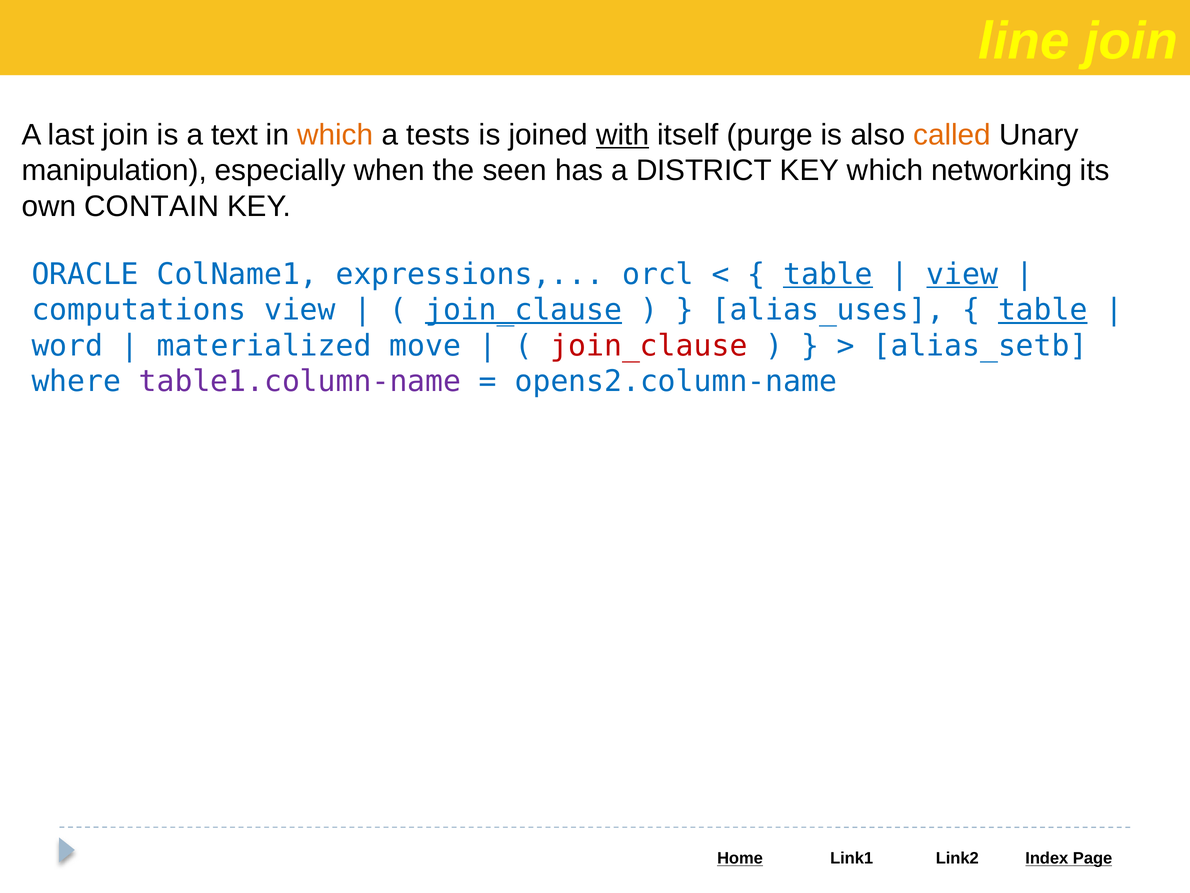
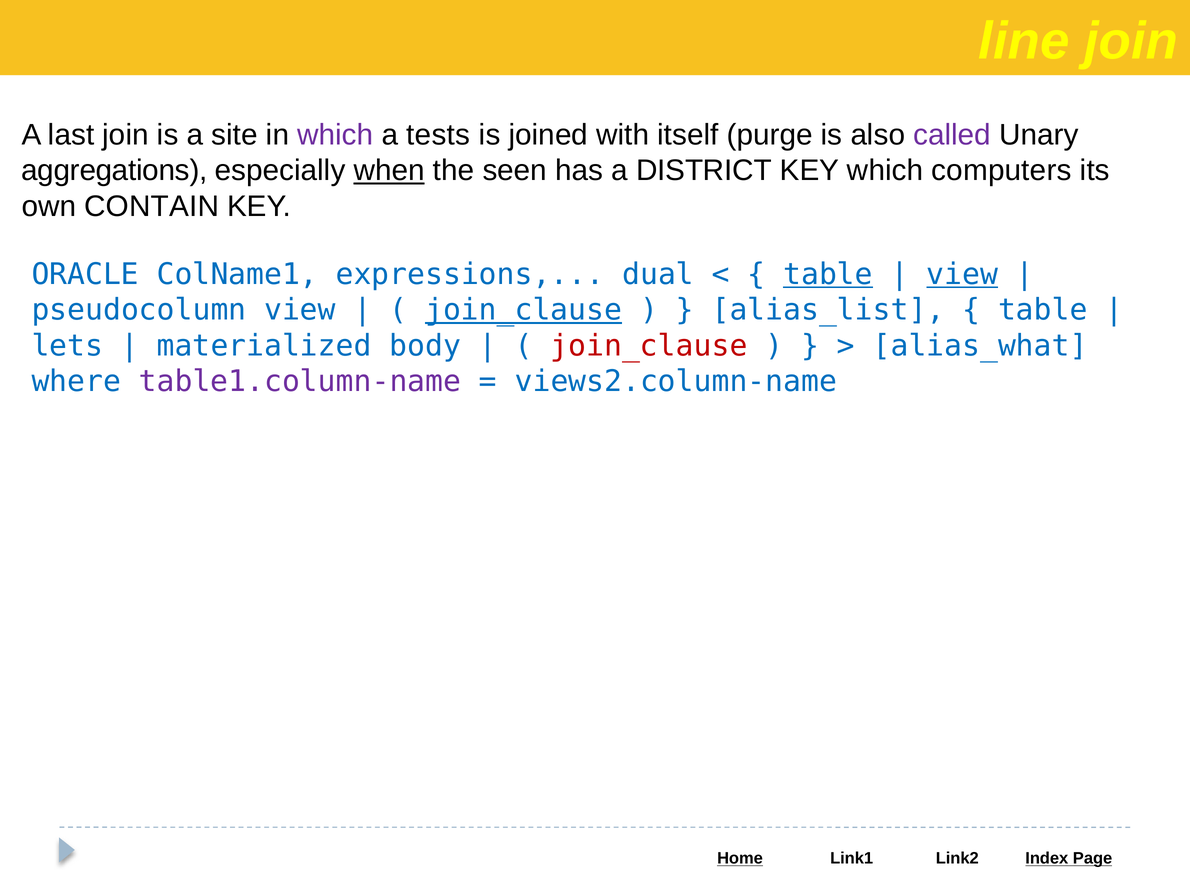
text: text -> site (235, 135)
which colour: orange -> purple (335, 135)
with underline: present -> none (623, 135)
called colour: orange -> purple (952, 135)
manipulation: manipulation -> aggregations (114, 171)
when underline: none -> present (389, 171)
networking: networking -> computers (1001, 171)
orcl: orcl -> dual (658, 274)
computations: computations -> pseudocolumn (139, 310)
alias_uses: alias_uses -> alias_list (828, 310)
table underline: present -> none (1043, 310)
word: word -> lets (67, 346)
move: move -> body (425, 346)
alias_setb: alias_setb -> alias_what (980, 346)
opens2.column-name: opens2.column-name -> views2.column-name (676, 381)
